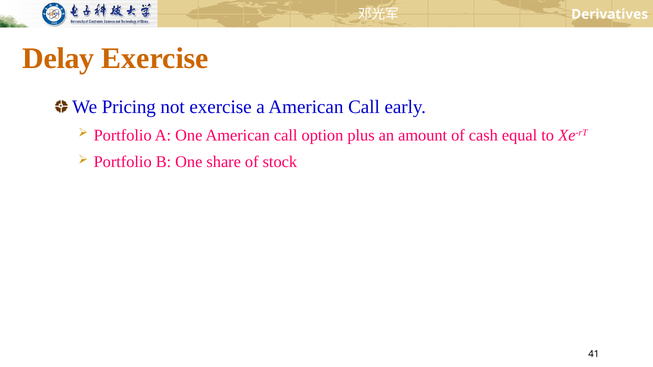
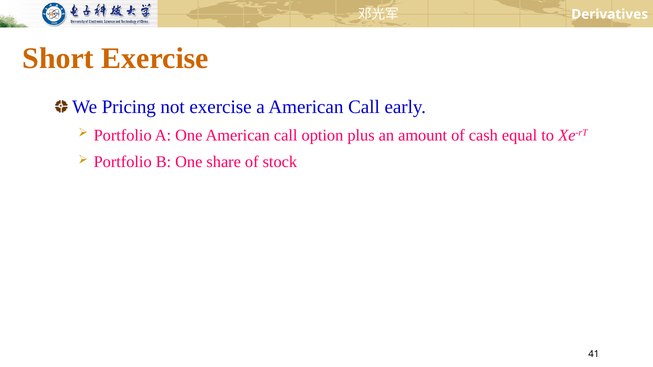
Delay: Delay -> Short (58, 58)
